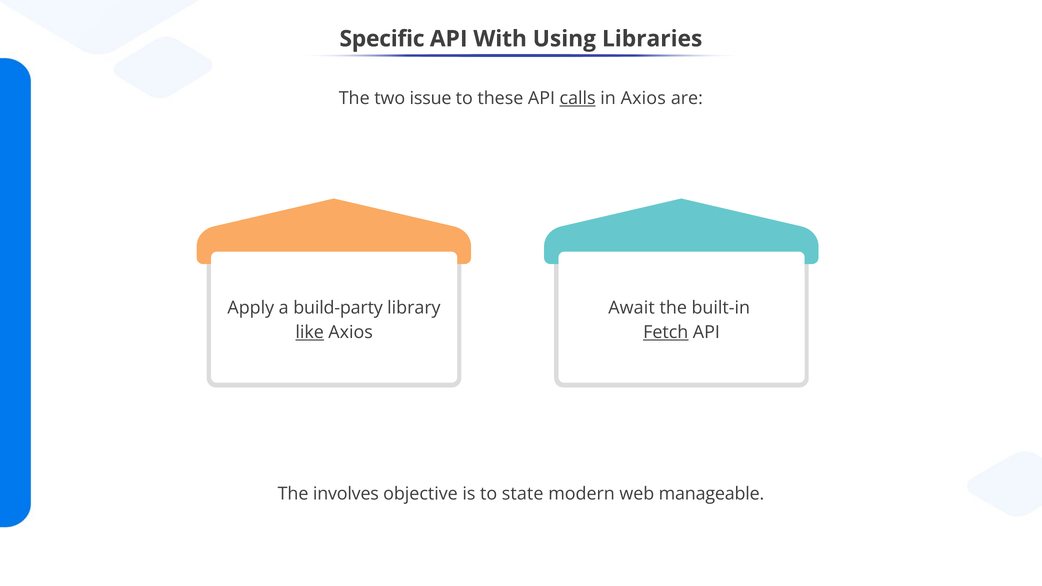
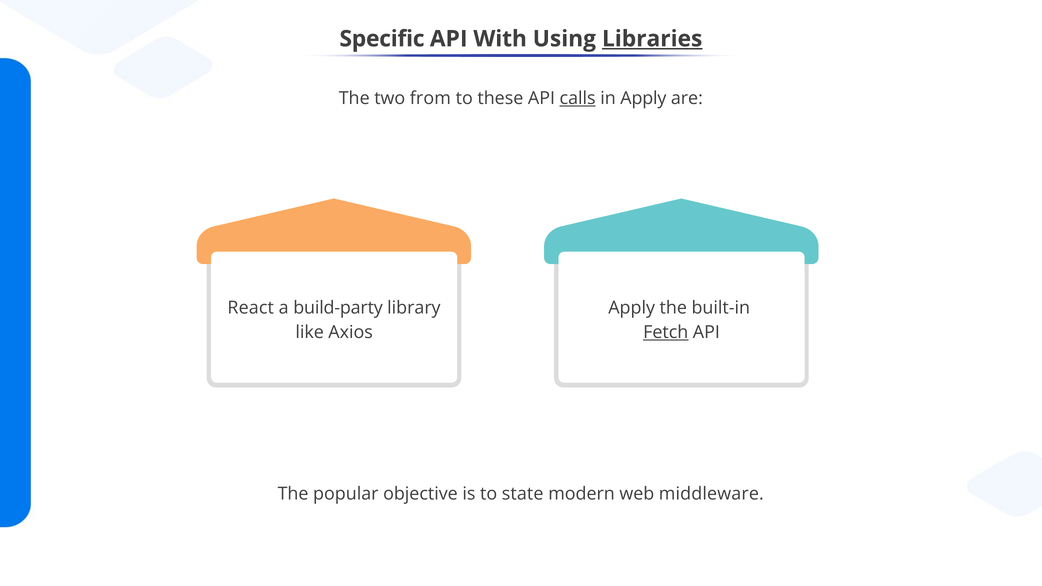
Libraries underline: none -> present (652, 39)
issue: issue -> from (430, 98)
in Axios: Axios -> Apply (643, 98)
Apply: Apply -> React (251, 308)
Await: Await -> Apply (632, 308)
like underline: present -> none (310, 332)
involves: involves -> popular (346, 494)
manageable: manageable -> middleware (711, 494)
